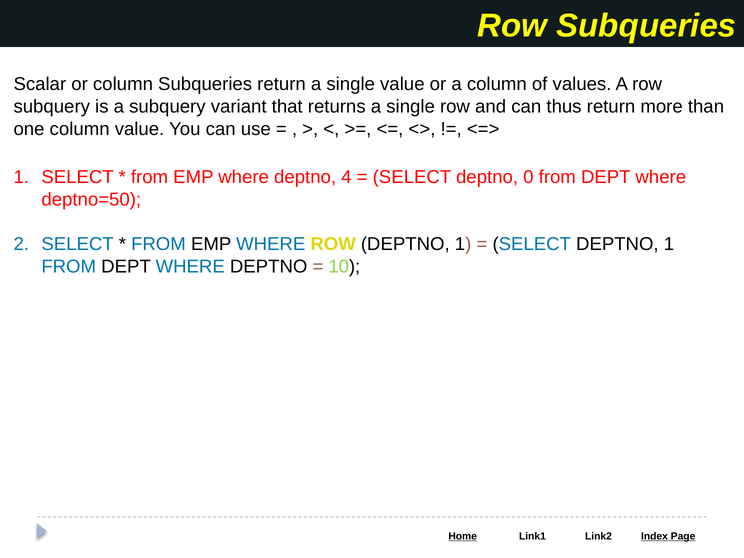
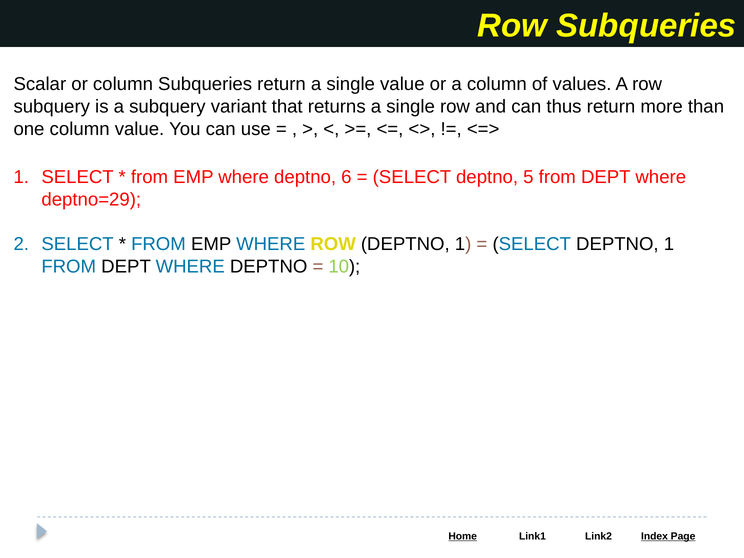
4: 4 -> 6 (346, 177)
0: 0 -> 5 (528, 177)
deptno=50: deptno=50 -> deptno=29 (91, 200)
